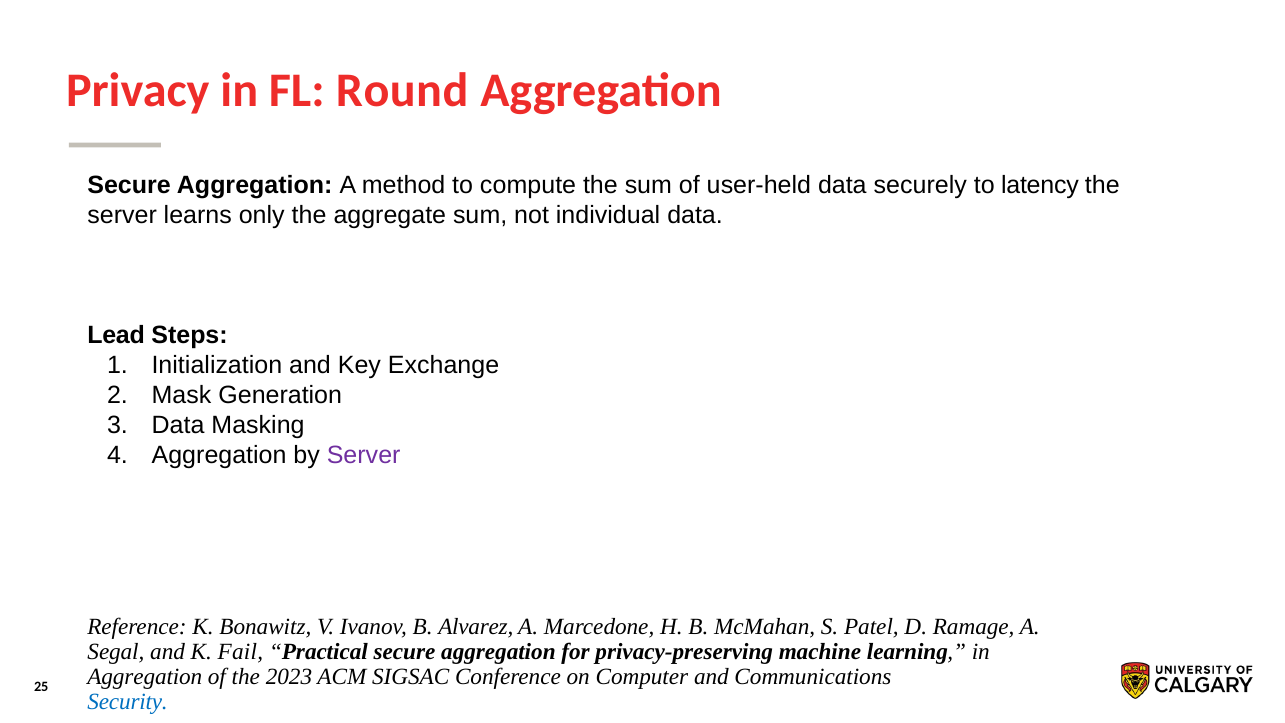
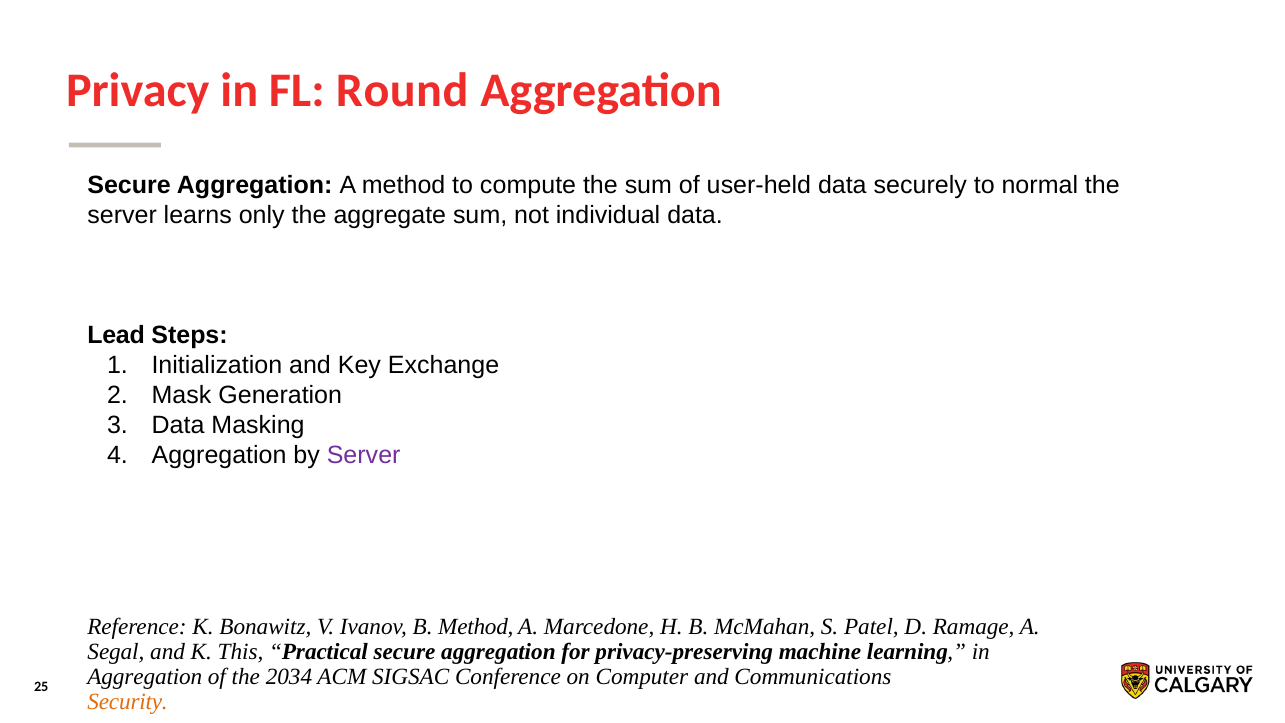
latency: latency -> normal (1040, 185)
B Alvarez: Alvarez -> Method (476, 627)
Fail: Fail -> This (241, 652)
2023: 2023 -> 2034 (289, 677)
Security colour: blue -> orange (128, 702)
